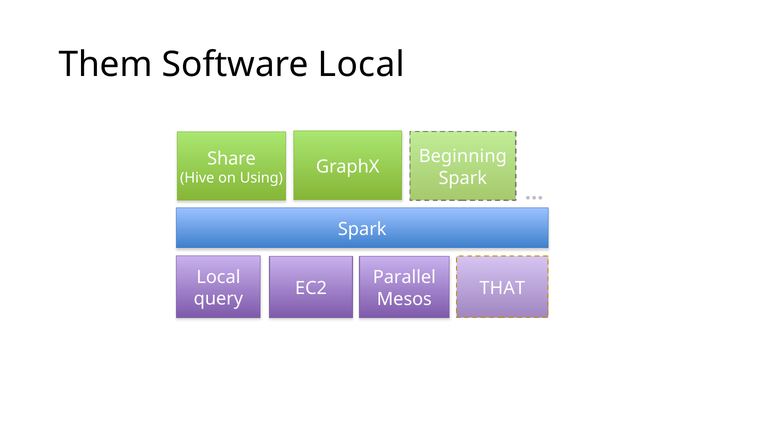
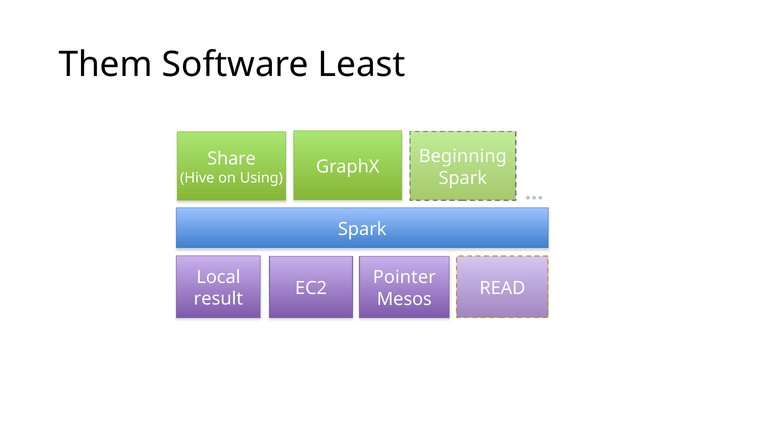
Software Local: Local -> Least (362, 65)
Parallel: Parallel -> Pointer (404, 277)
THAT: THAT -> READ (502, 288)
query: query -> result (218, 299)
